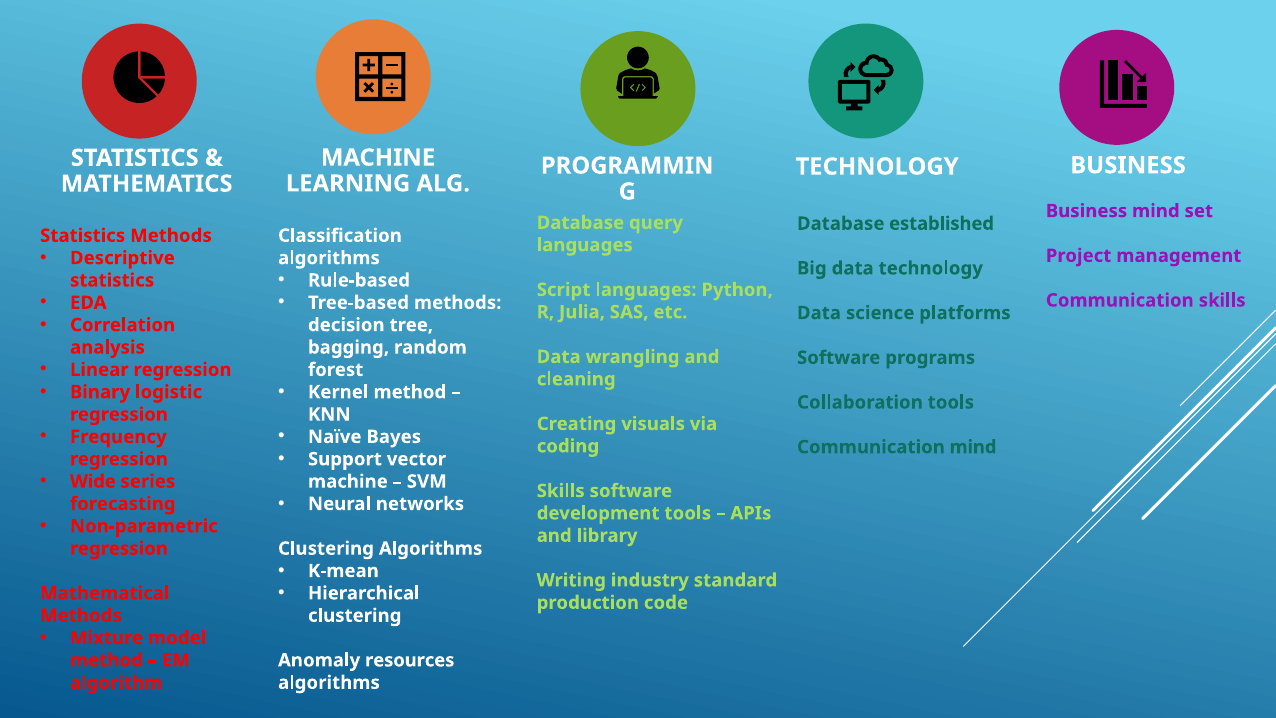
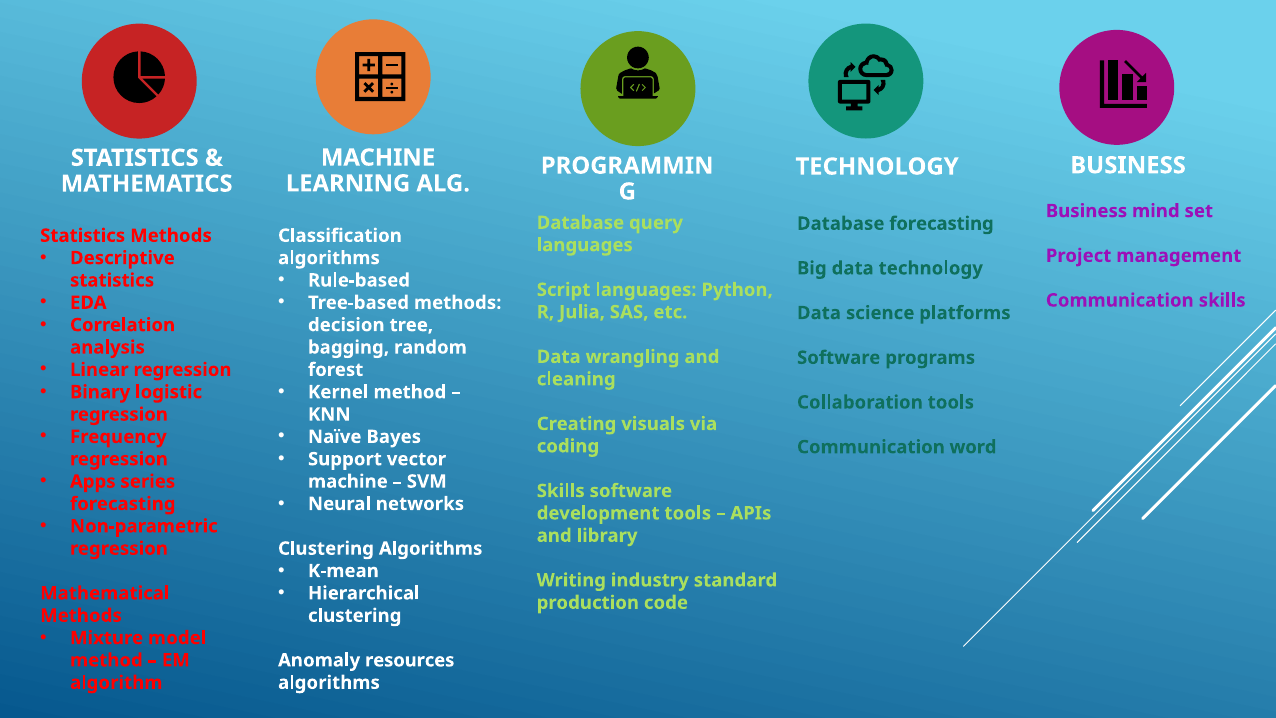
Database established: established -> forecasting (941, 224)
Communication mind: mind -> word (973, 447)
Wide: Wide -> Apps (93, 481)
